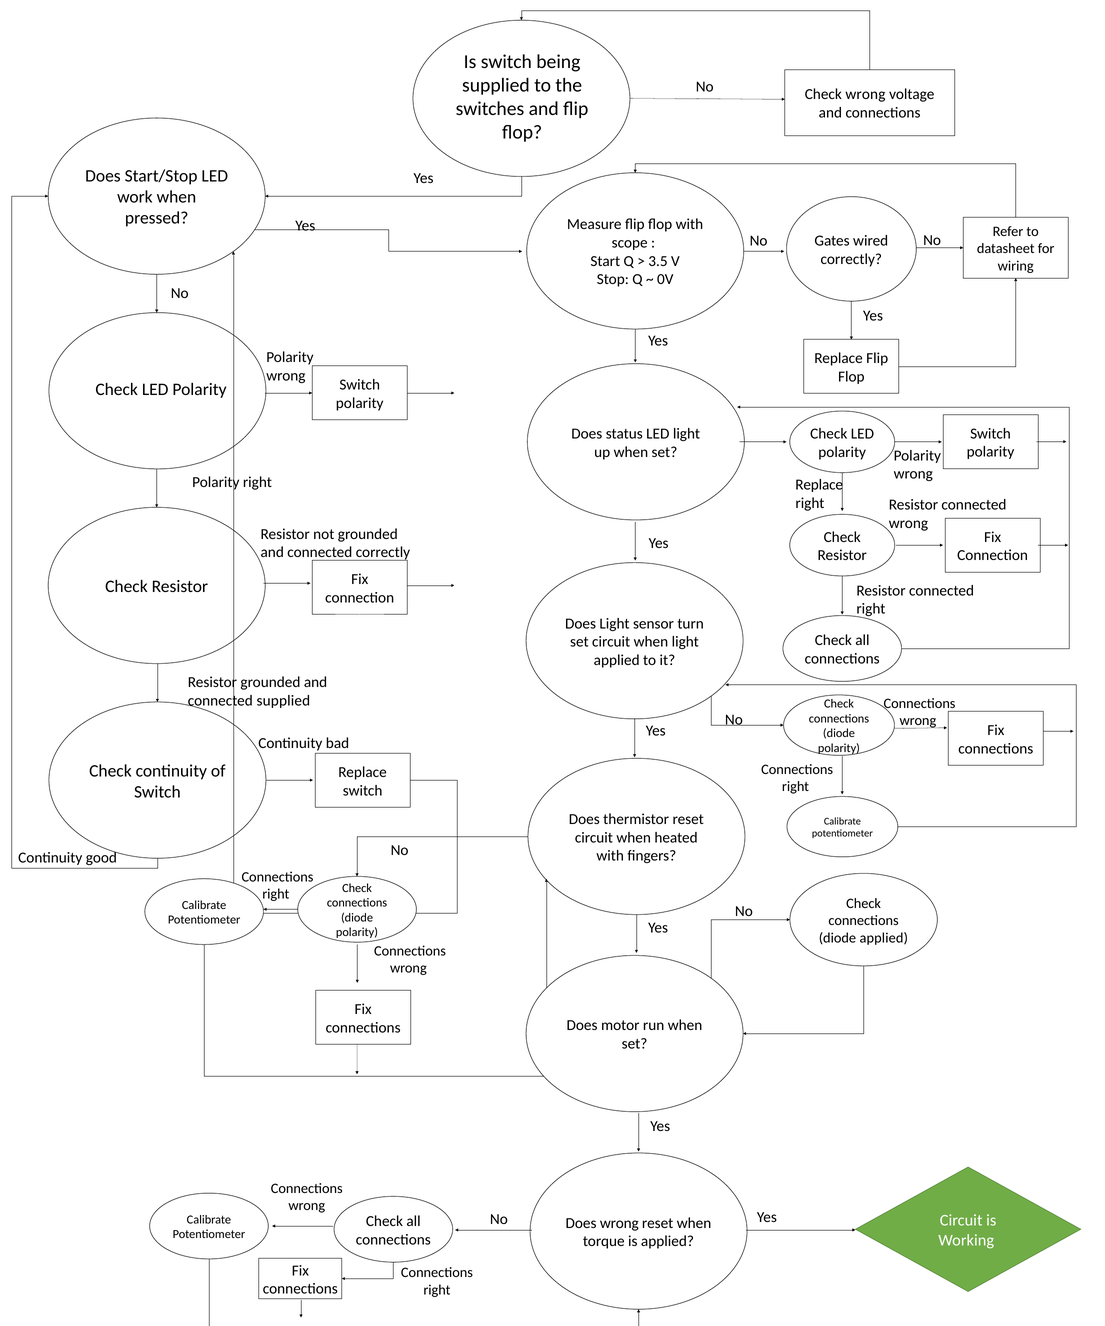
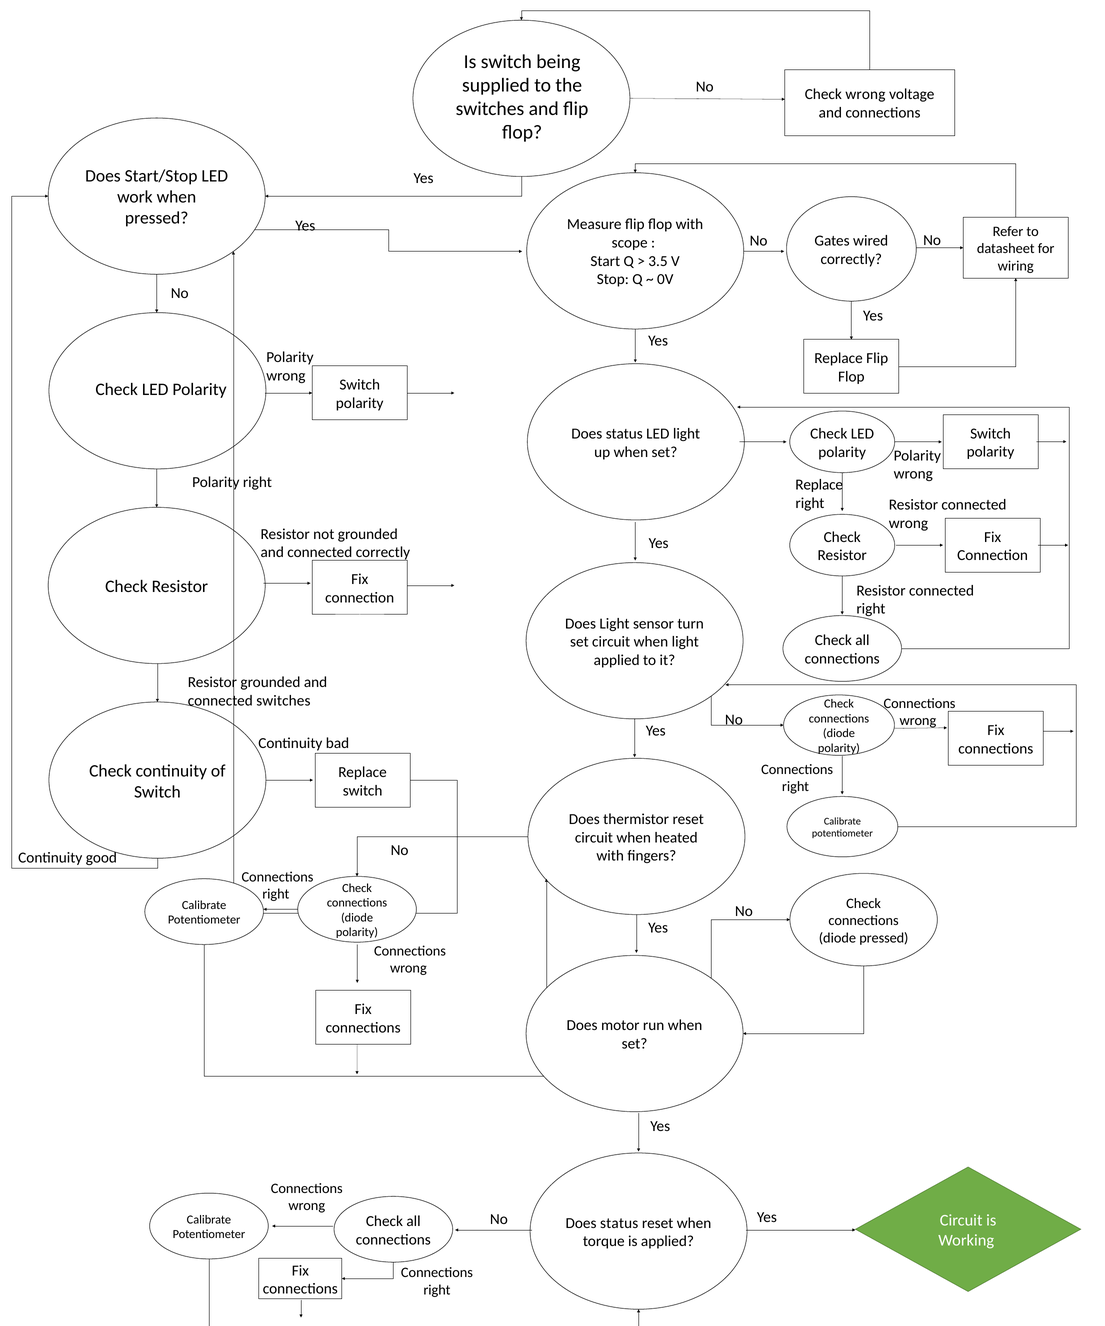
supplied: supplied -> switches (283, 701)
diode applied: applied -> pressed (884, 938)
wrong: wrong -> status (619, 1223)
